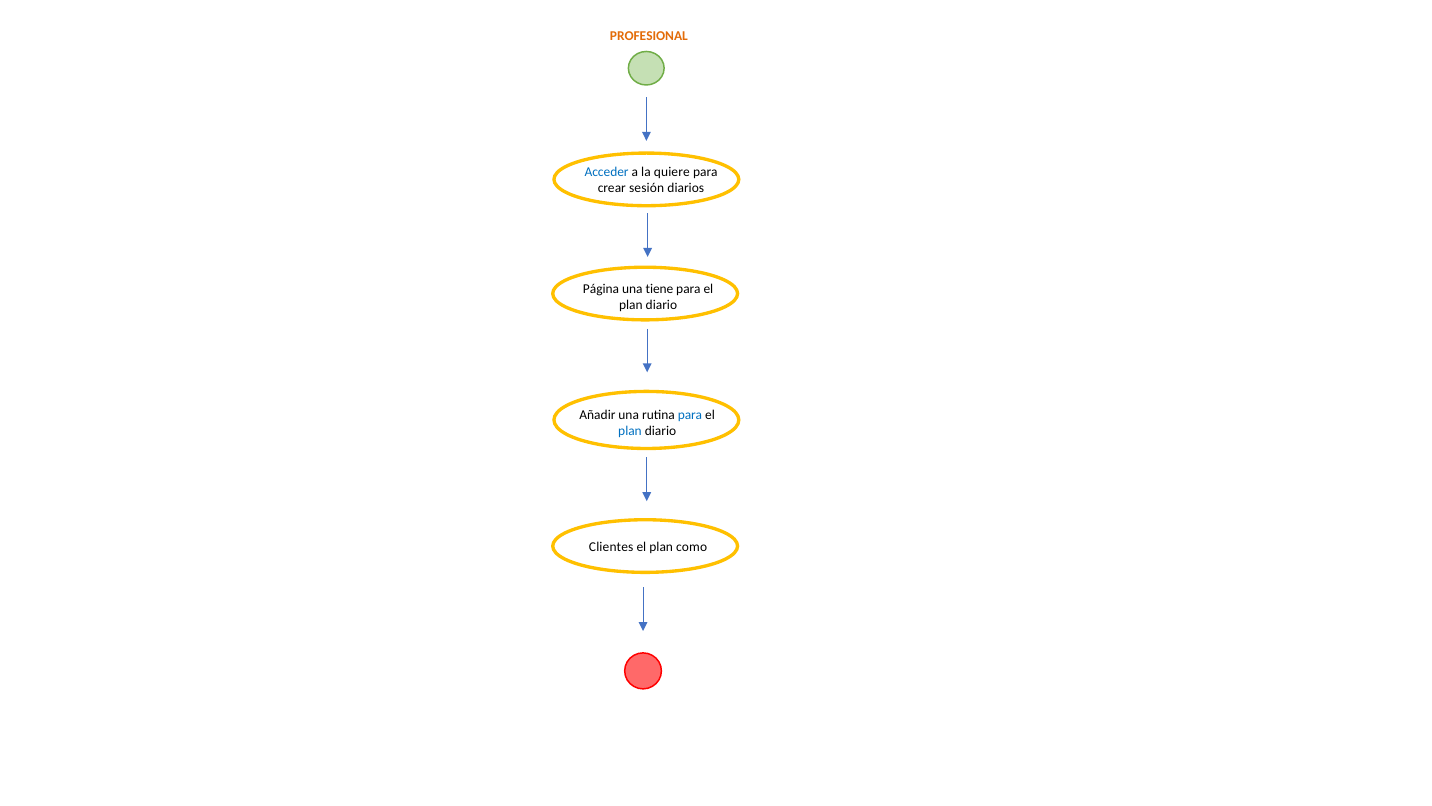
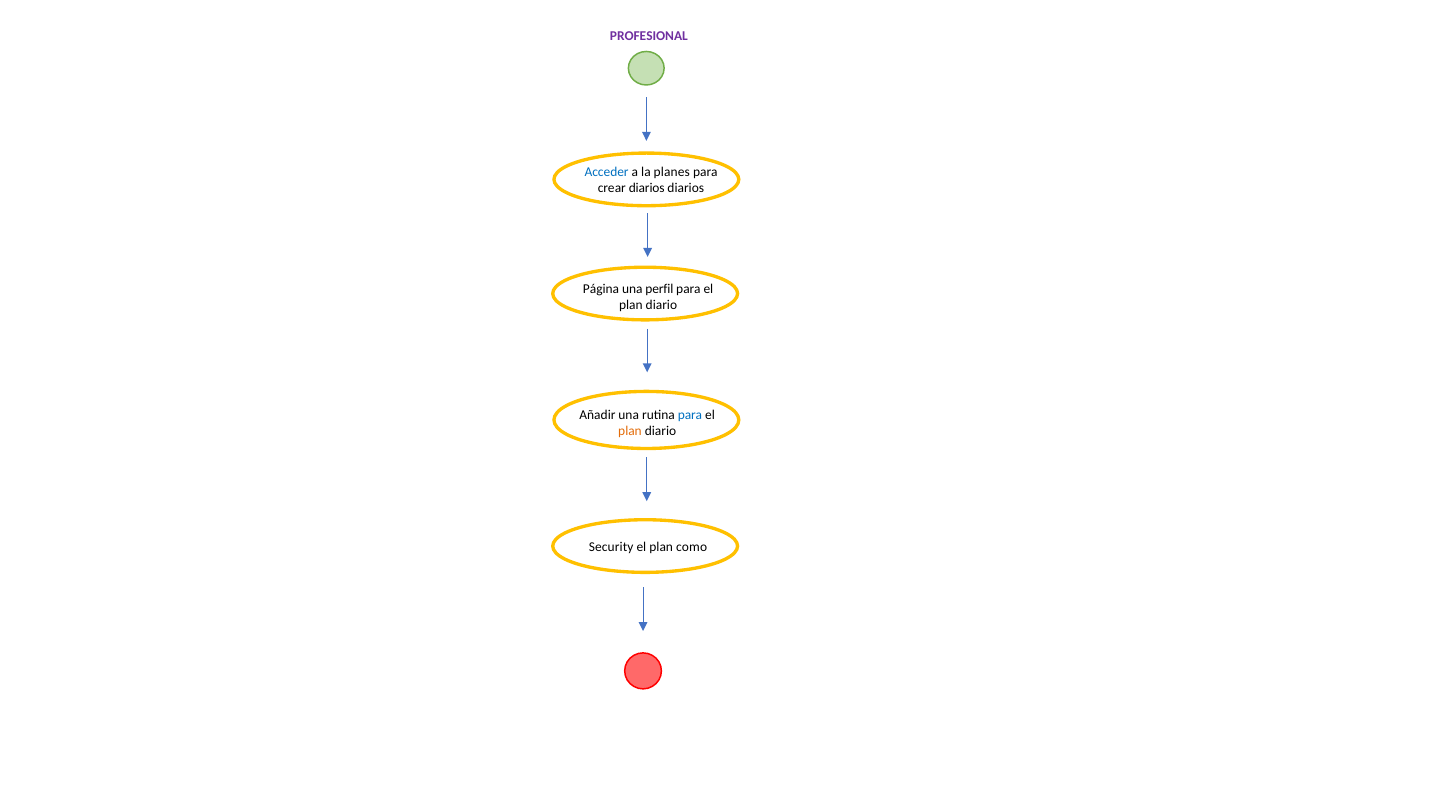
PROFESIONAL colour: orange -> purple (649, 36)
quiere: quiere -> planes (672, 172)
crear sesión: sesión -> diarios (647, 188)
tiene: tiene -> perfil (659, 289)
plan colour: blue -> orange (630, 431)
Clientes: Clientes -> Security (611, 546)
